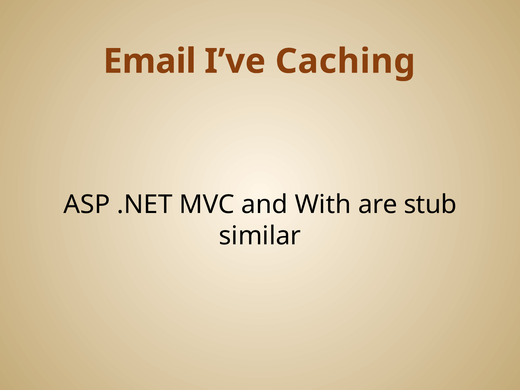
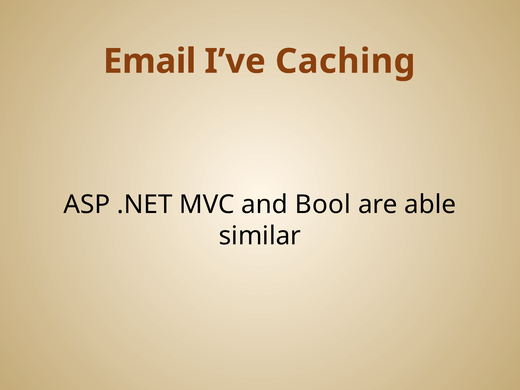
With: With -> Bool (323, 205)
stub: stub -> able (430, 205)
